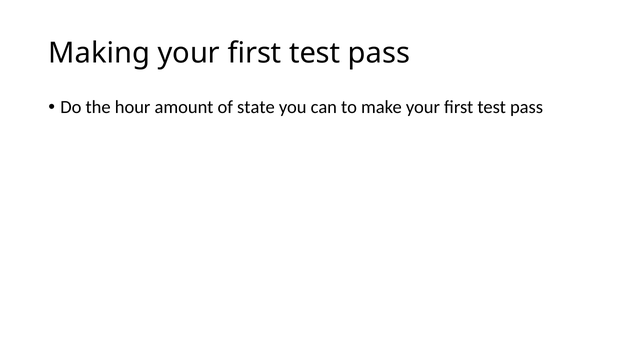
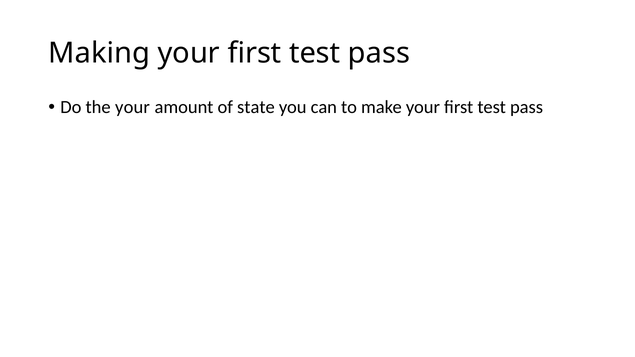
the hour: hour -> your (133, 107)
